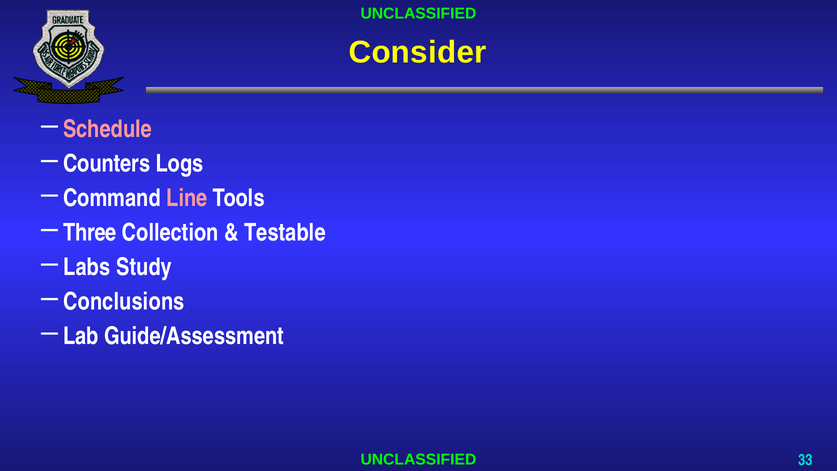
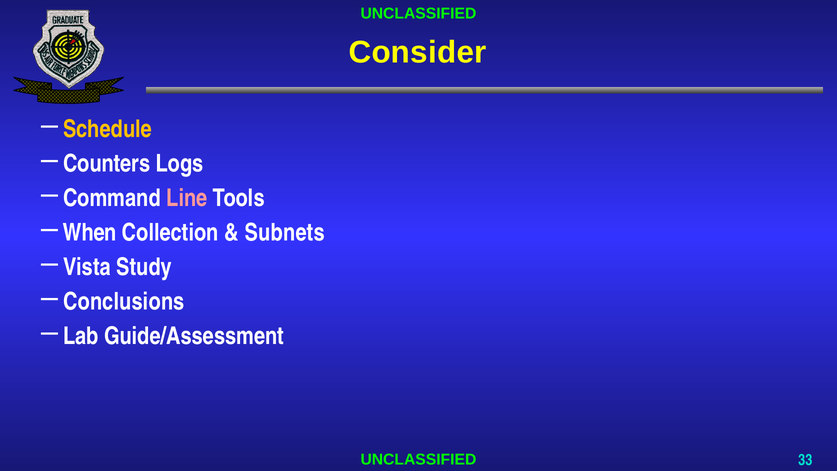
Schedule colour: pink -> yellow (107, 129)
Three: Three -> When (90, 233)
Testable: Testable -> Subnets (285, 233)
Labs: Labs -> Vista (87, 267)
